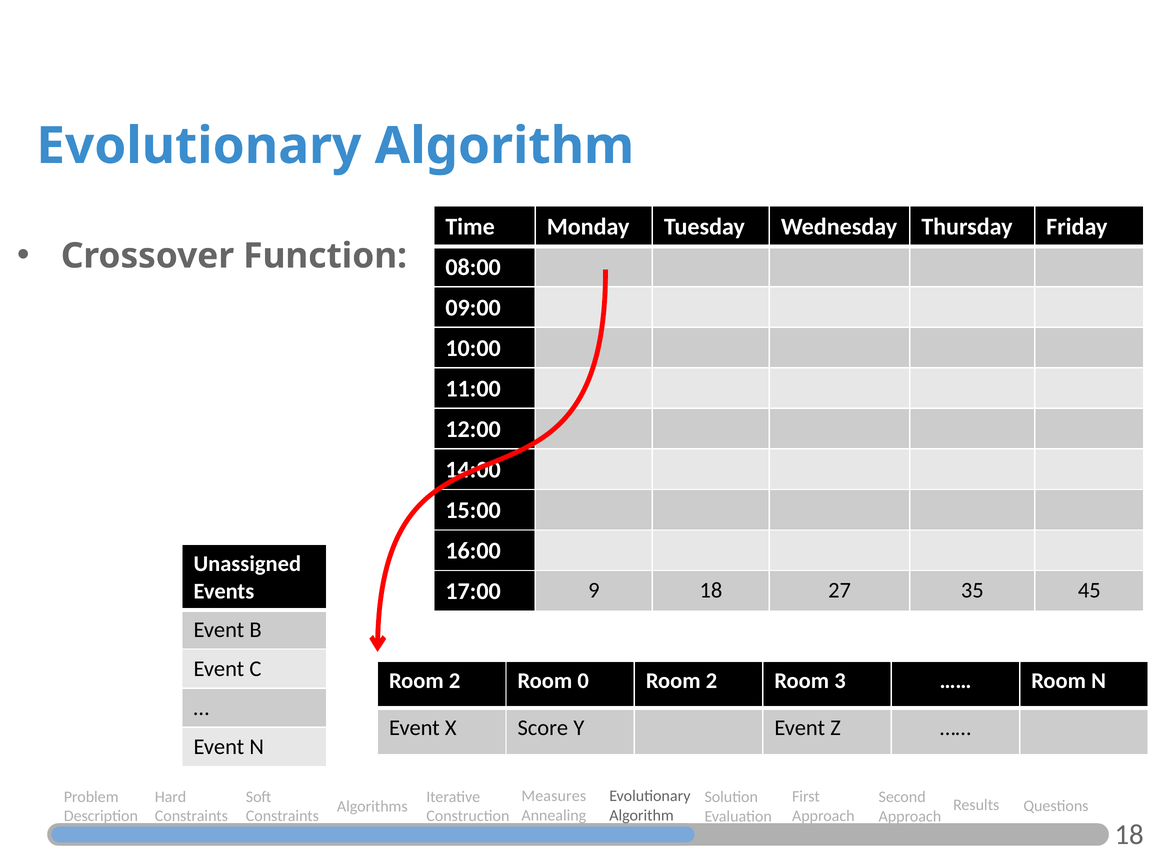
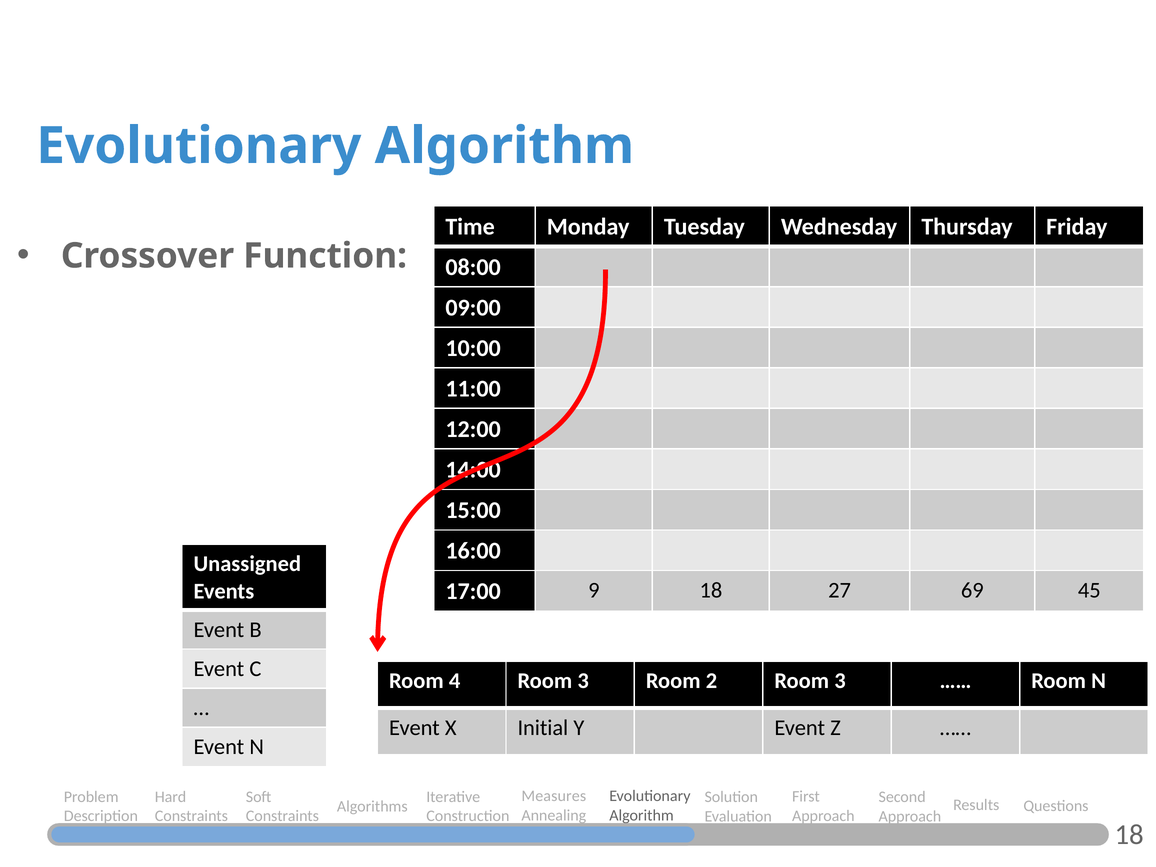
35: 35 -> 69 (972, 590)
2: 2 -> 4 (455, 681)
0: 0 -> 3 (583, 681)
Score: Score -> Initial (543, 728)
